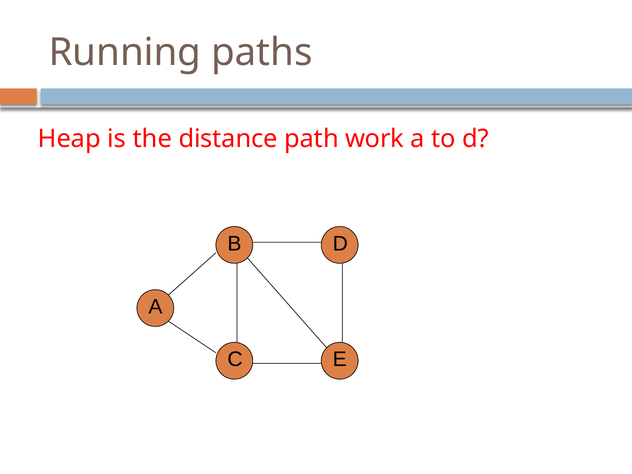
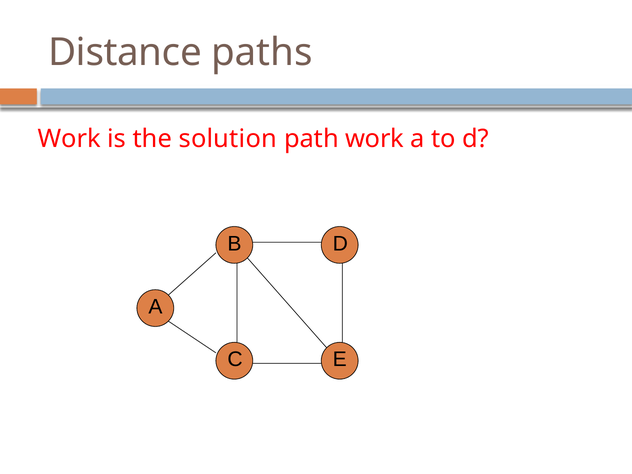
Running: Running -> Distance (125, 53)
Heap: Heap -> Work (69, 139)
distance: distance -> solution (228, 139)
